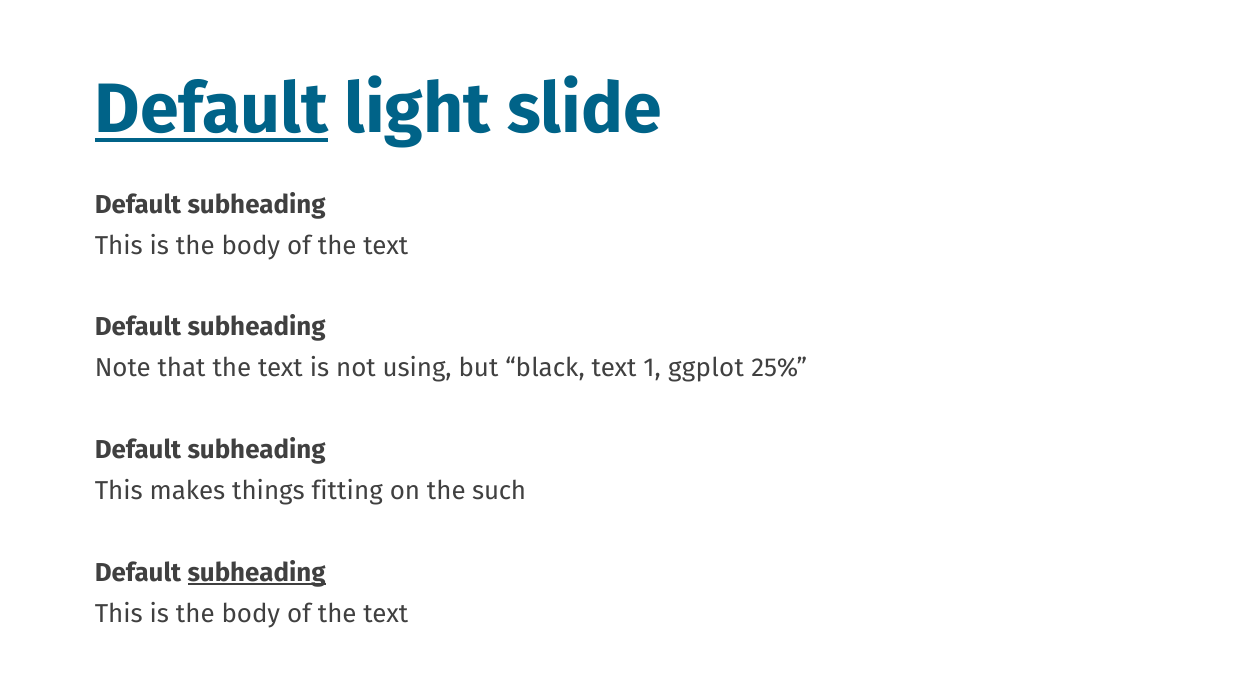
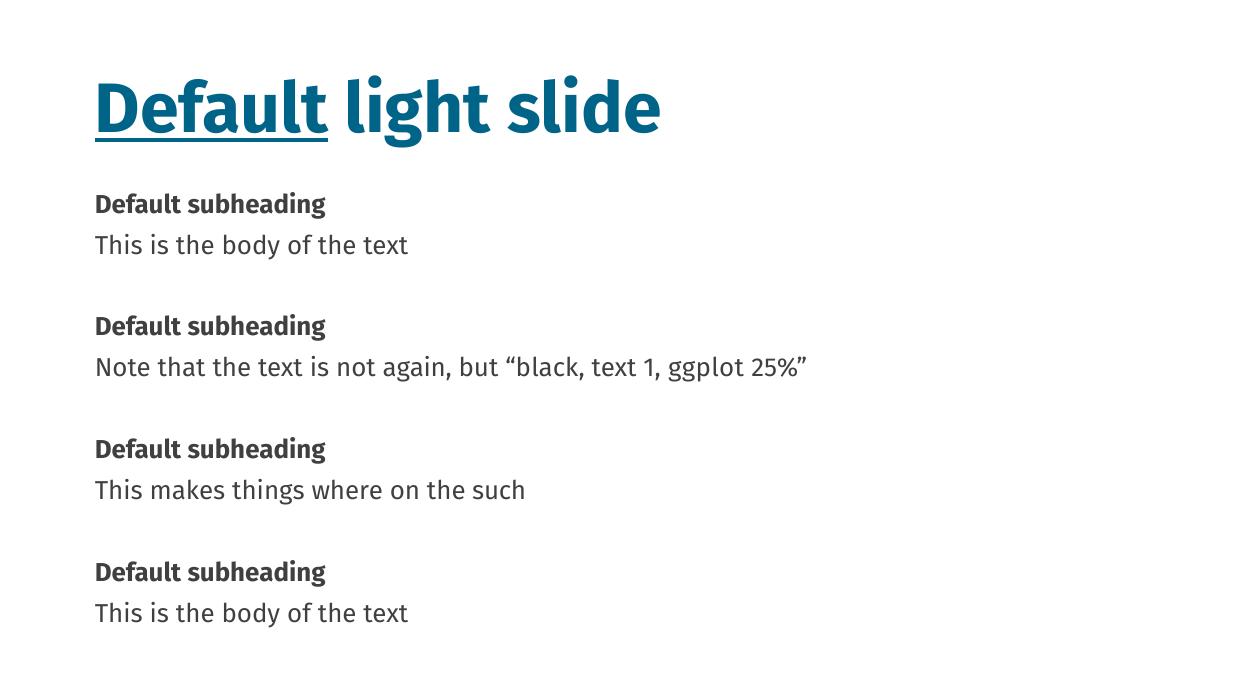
using: using -> again (417, 368)
fitting: fitting -> where (347, 491)
subheading underline: present -> none (257, 573)
